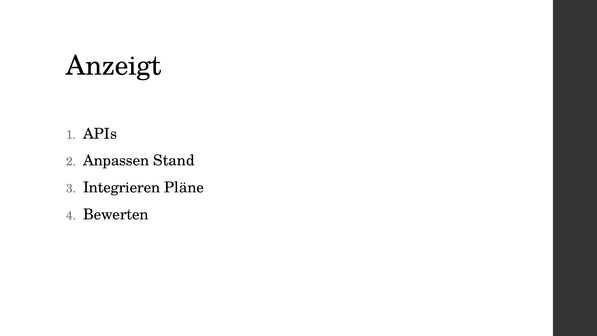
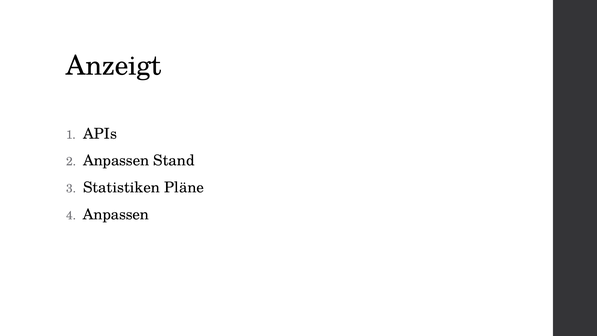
Integrieren: Integrieren -> Statistiken (122, 188)
Bewerten: Bewerten -> Anpassen (116, 215)
